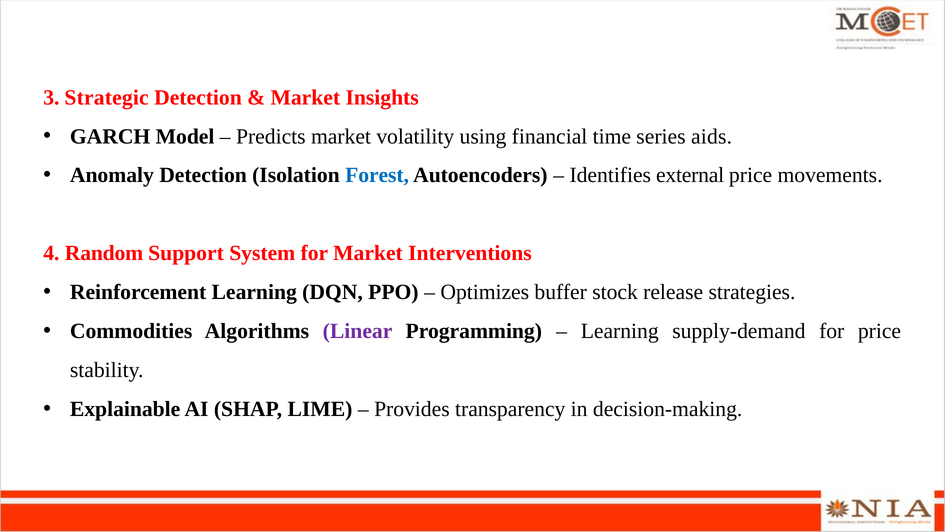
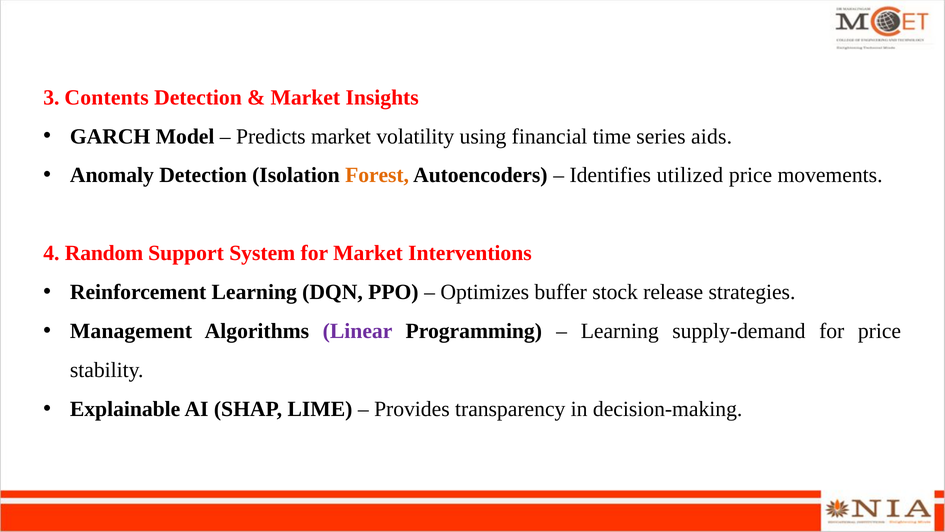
Strategic: Strategic -> Contents (107, 97)
Forest colour: blue -> orange (377, 175)
external: external -> utilized (690, 175)
Commodities: Commodities -> Management (131, 331)
